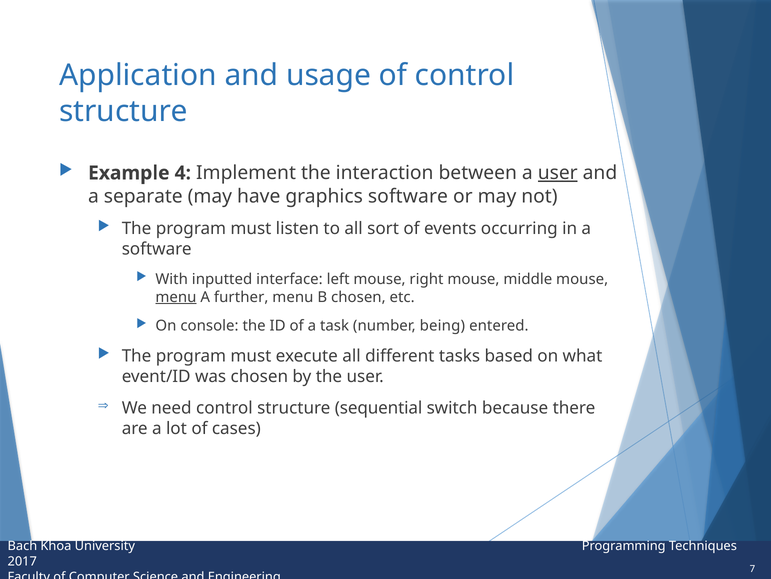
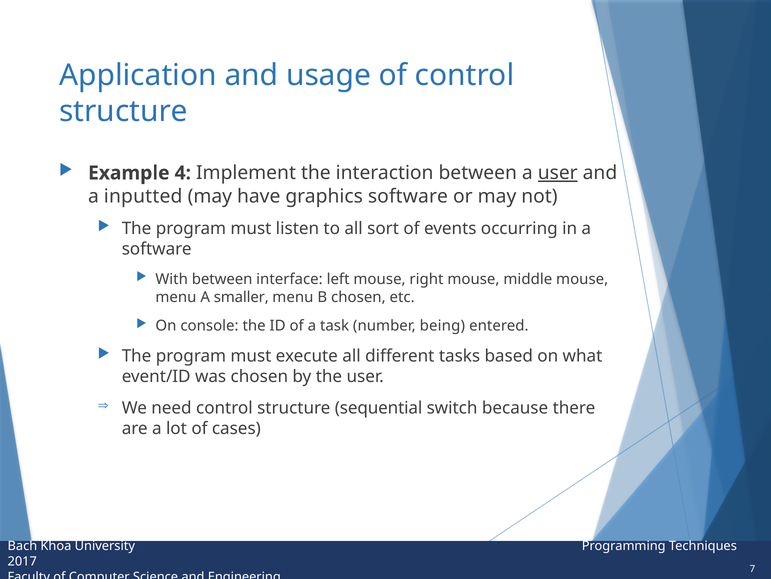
separate: separate -> inputted (143, 196)
With inputted: inputted -> between (222, 279)
menu underline: present -> none (176, 297)
further: further -> smaller (241, 297)
